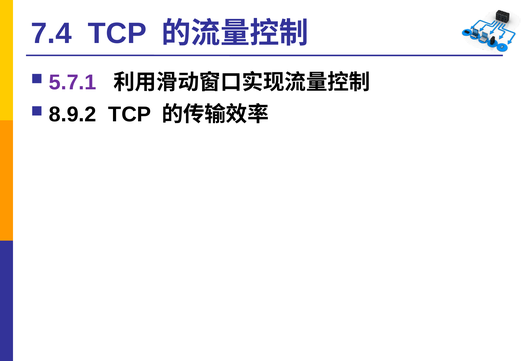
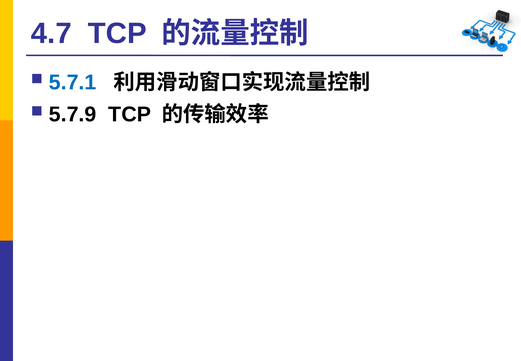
7.4: 7.4 -> 4.7 (51, 34)
5.7.1 colour: purple -> blue (73, 82)
8.9.2: 8.9.2 -> 5.7.9 (73, 114)
